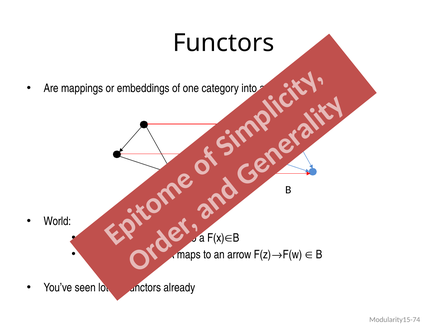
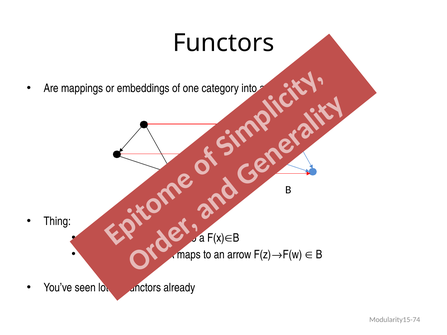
World: World -> Thing (57, 221)
